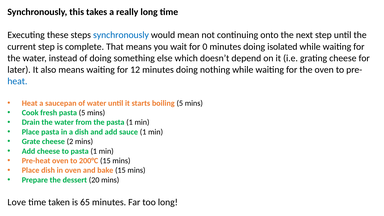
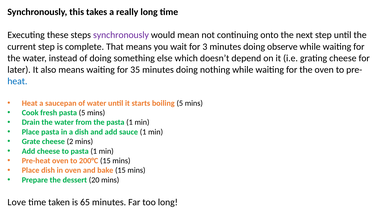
synchronously colour: blue -> purple (121, 35)
0: 0 -> 3 (205, 47)
isolated: isolated -> observe (282, 47)
12: 12 -> 35 (135, 70)
